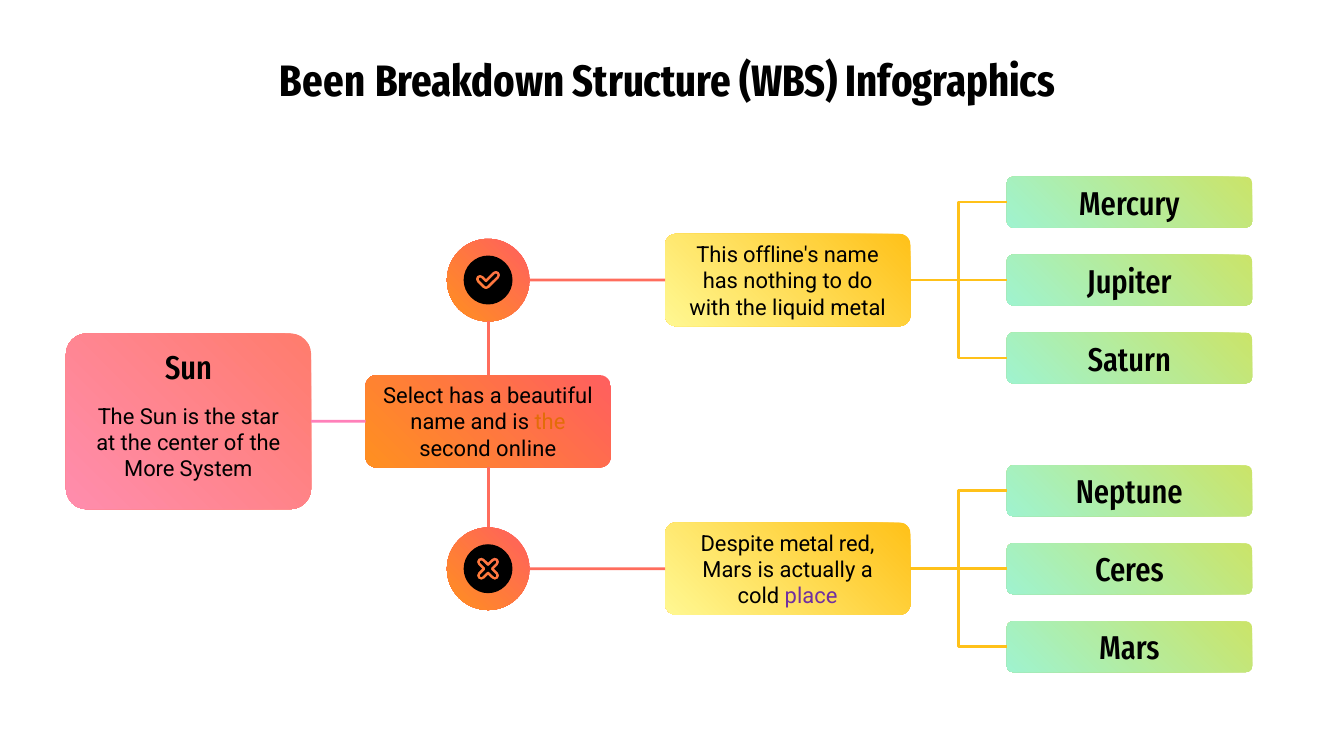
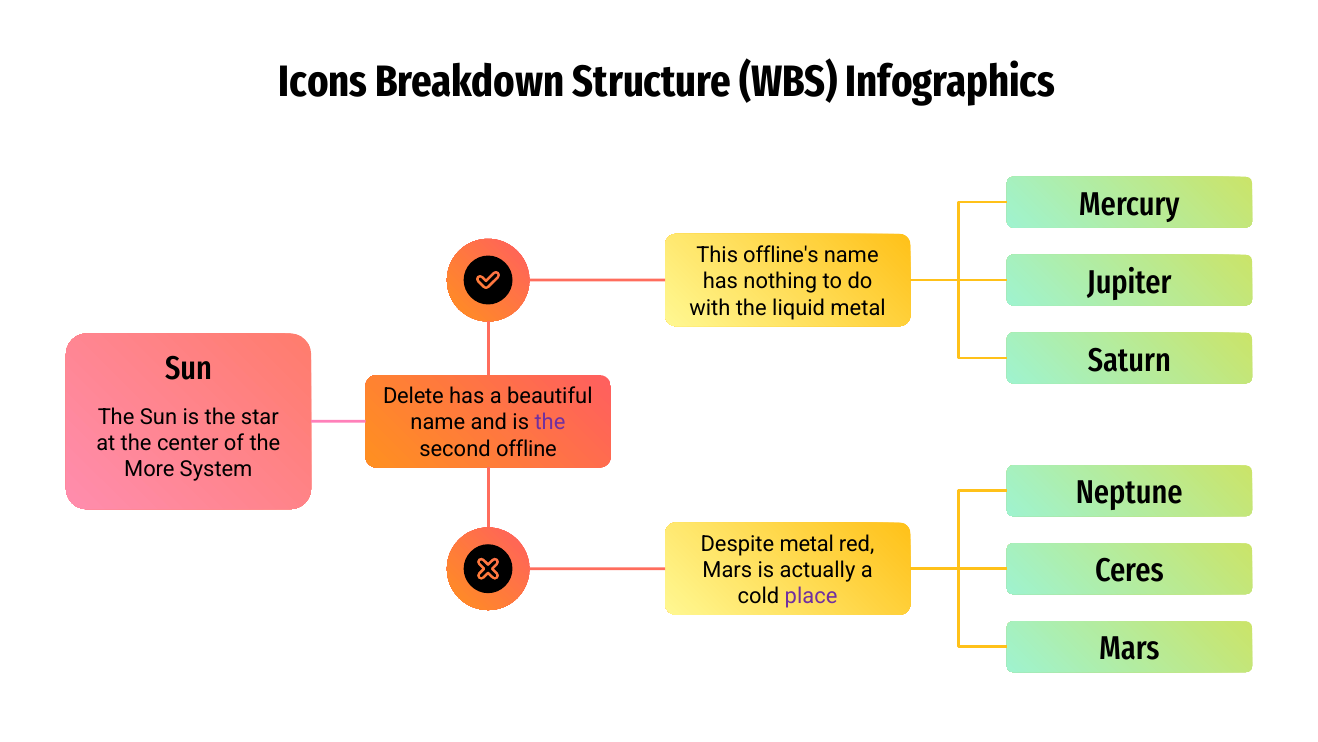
Been: Been -> Icons (323, 81)
Select: Select -> Delete (413, 396)
the colour: orange -> purple (550, 422)
online: online -> offline (526, 449)
